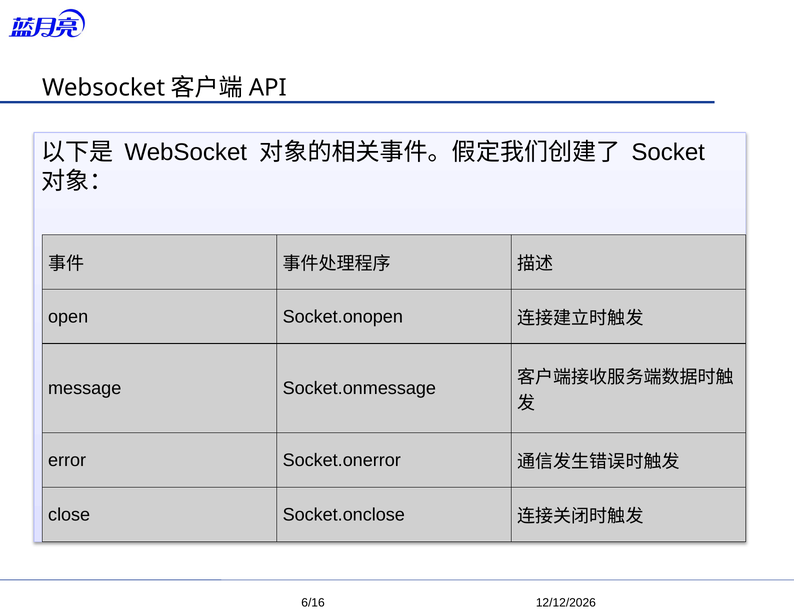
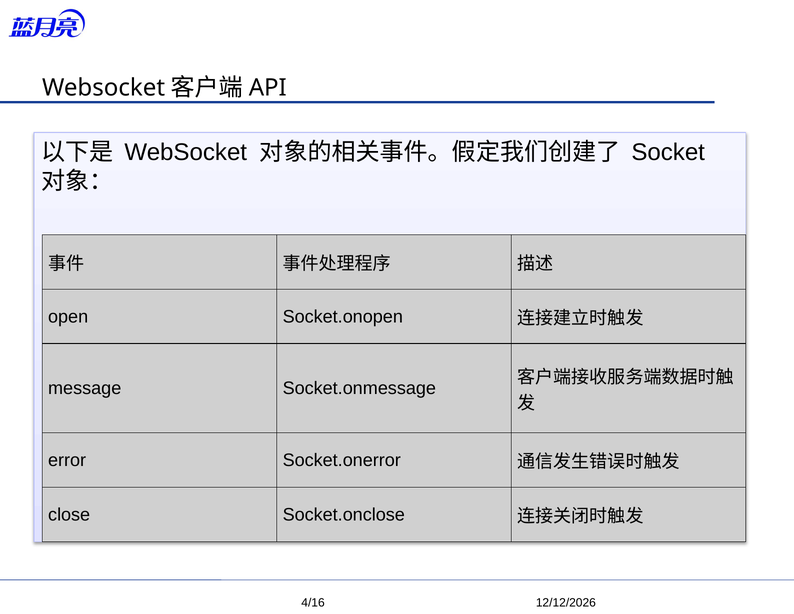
6/16: 6/16 -> 4/16 (313, 602)
